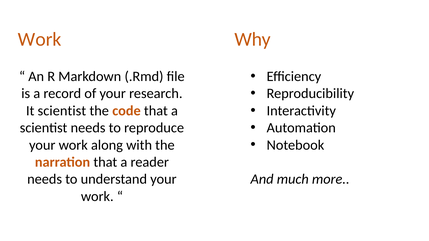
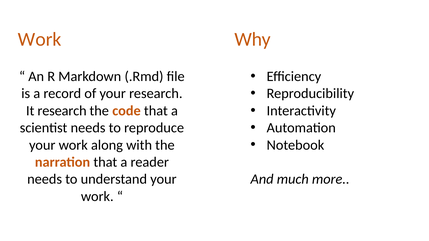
It scientist: scientist -> research (62, 111)
